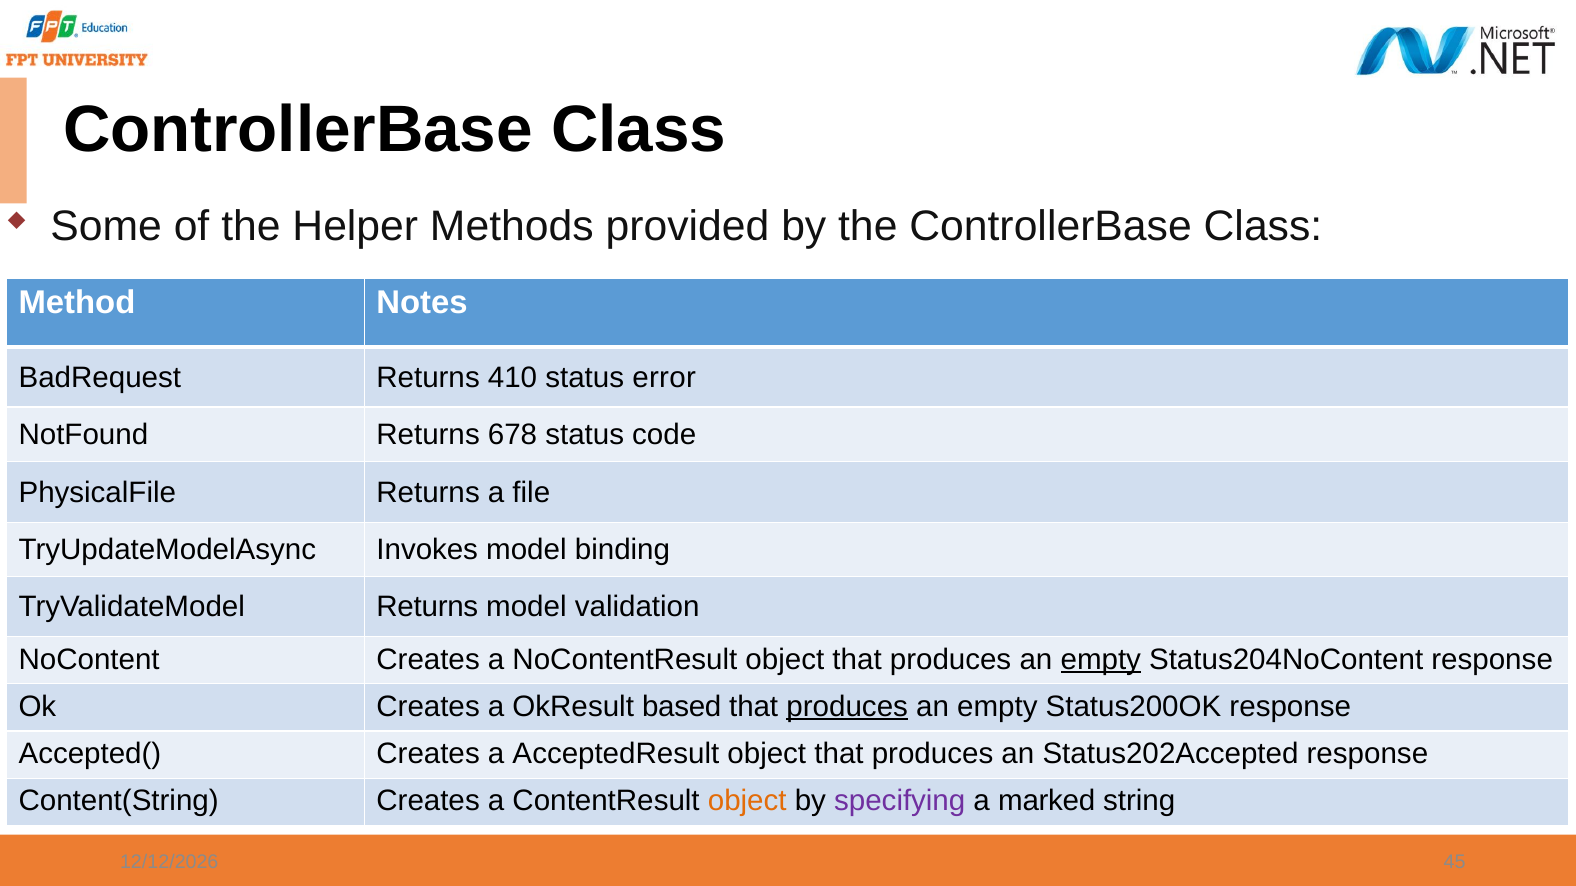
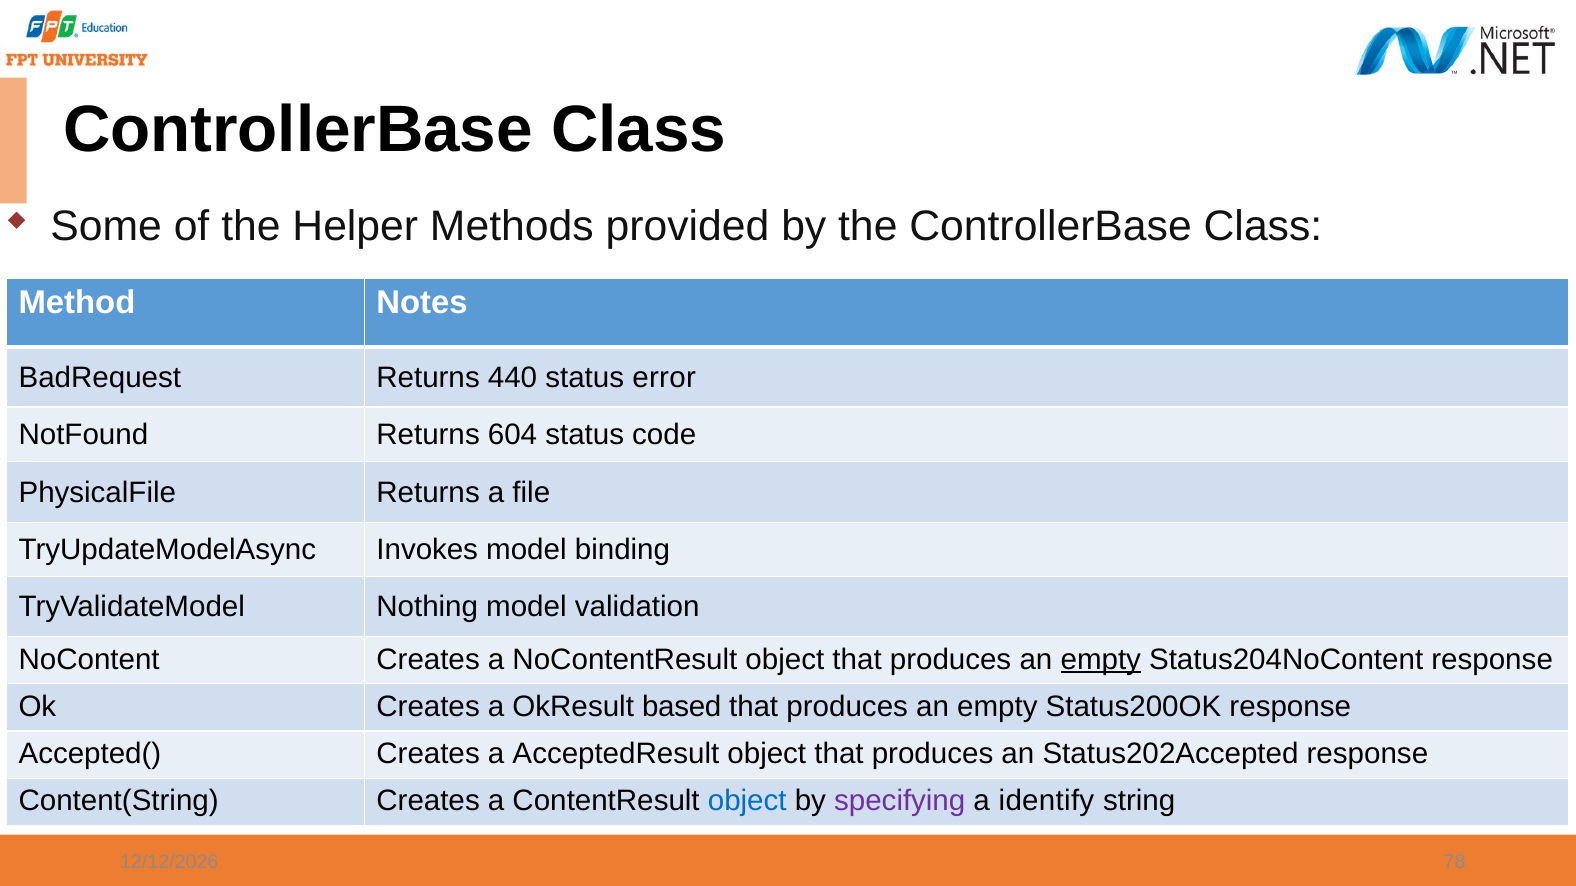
410: 410 -> 440 (512, 378)
678: 678 -> 604 (512, 435)
TryValidateModel Returns: Returns -> Nothing (427, 607)
produces underline: present -> none (847, 707)
object colour: orange -> blue (747, 802)
marked: marked -> identify (1046, 802)
45: 45 -> 78 (1455, 863)
